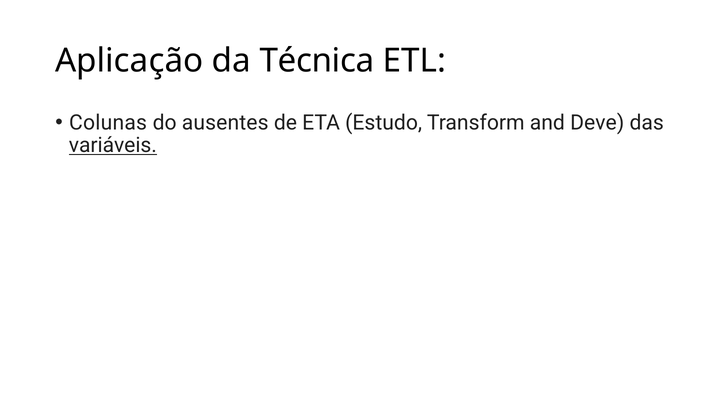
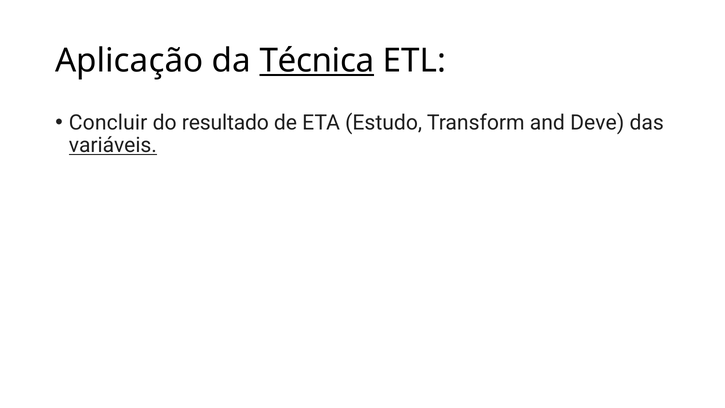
Técnica underline: none -> present (317, 61)
Colunas: Colunas -> Concluir (108, 123)
ausentes: ausentes -> resultado (225, 123)
